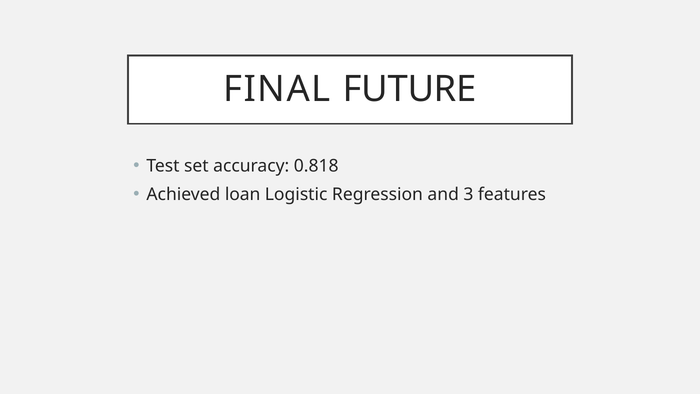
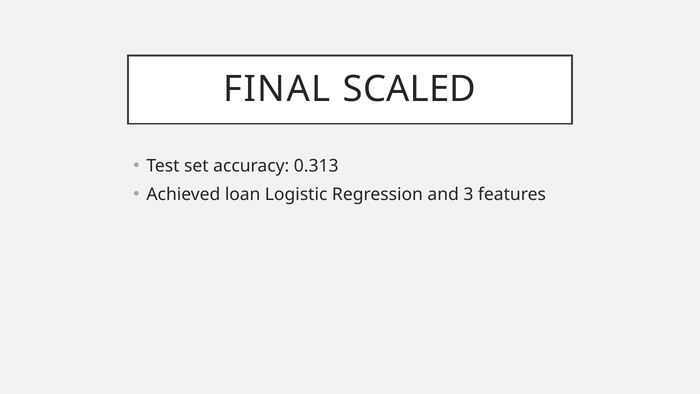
FUTURE: FUTURE -> SCALED (409, 89)
0.818: 0.818 -> 0.313 (316, 166)
